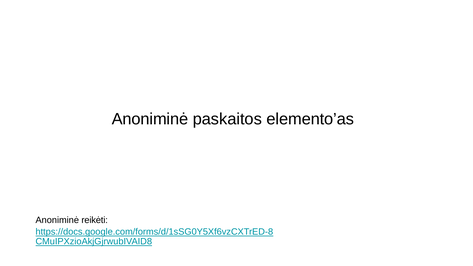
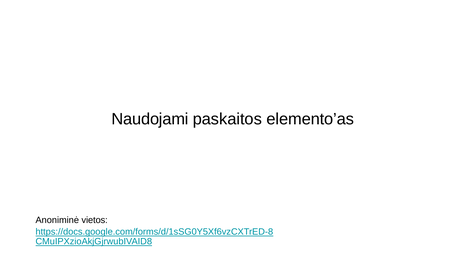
Anoniminė: Anoniminė -> Naudojami (150, 119)
reikėti: reikėti -> vietos (95, 220)
